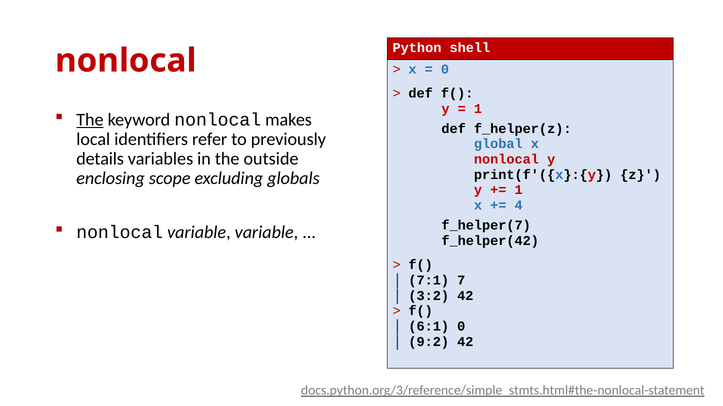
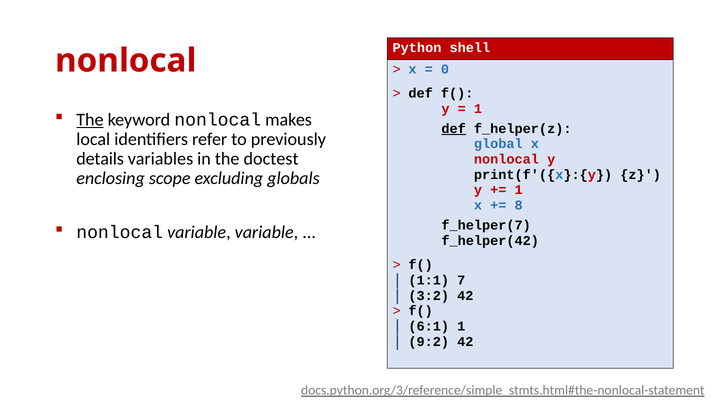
def underline: none -> present (454, 129)
outside: outside -> doctest (271, 159)
4: 4 -> 8 (519, 206)
7:1: 7:1 -> 1:1 (429, 281)
6:1 0: 0 -> 1 (461, 327)
